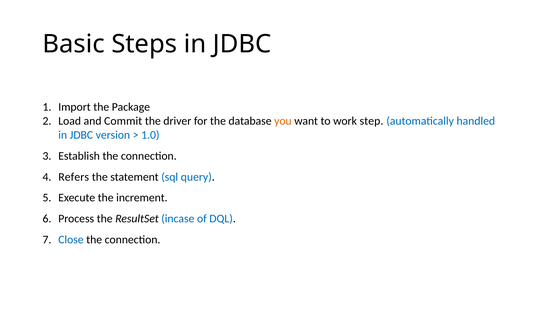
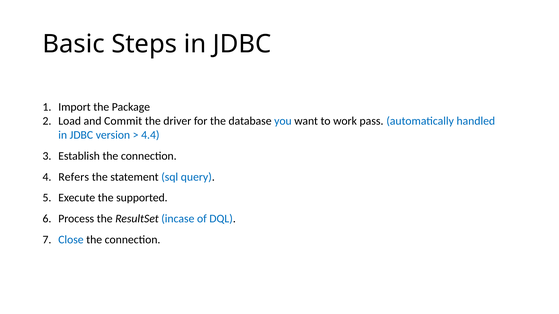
you colour: orange -> blue (283, 121)
step: step -> pass (372, 121)
1.0: 1.0 -> 4.4 (150, 135)
increment: increment -> supported (142, 198)
